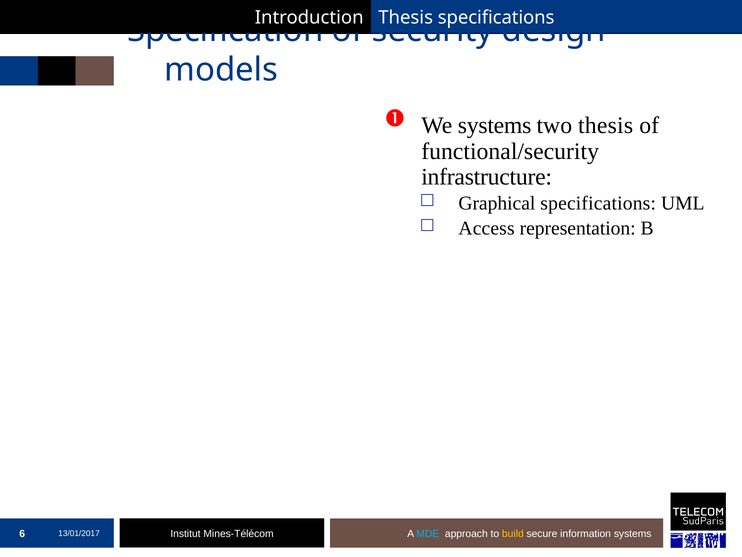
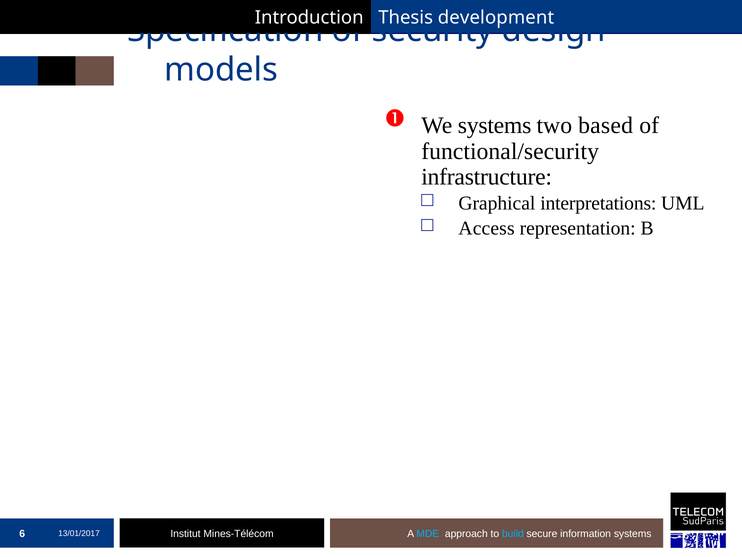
specifications: specifications -> development (496, 18)
two thesis: thesis -> based (606, 125)
Graphical specifications: specifications -> interpretations (598, 203)
build colour: yellow -> light blue (513, 533)
